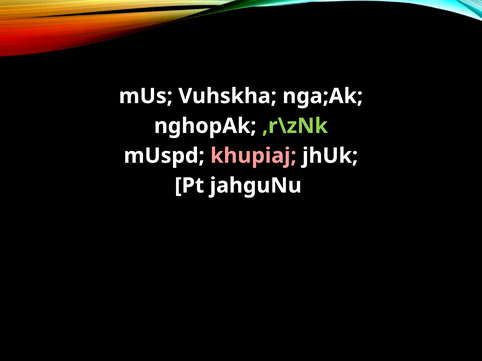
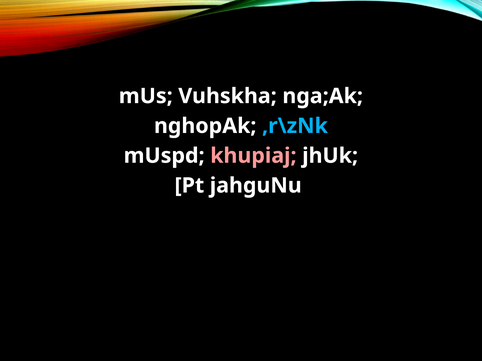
,r\zNk colour: light green -> light blue (295, 126)
